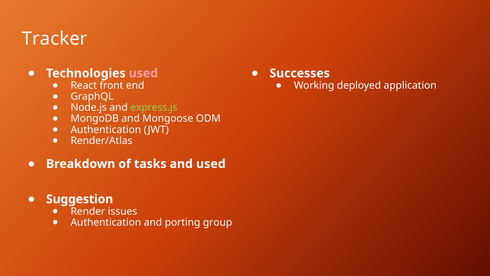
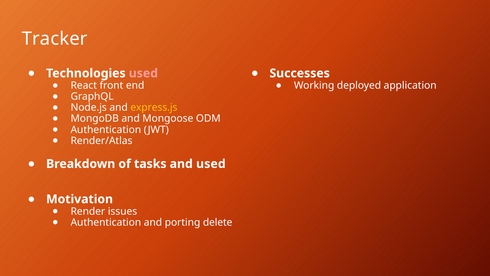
express.js colour: light green -> yellow (154, 107)
Suggestion: Suggestion -> Motivation (80, 199)
group: group -> delete (218, 222)
